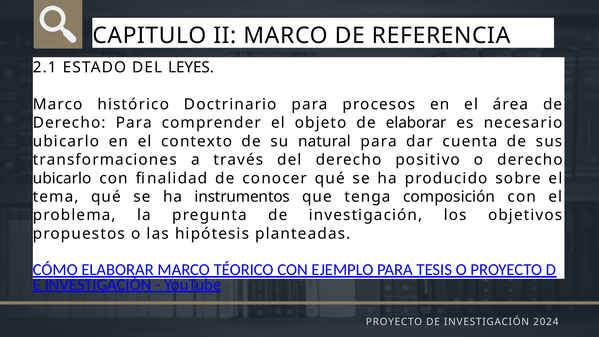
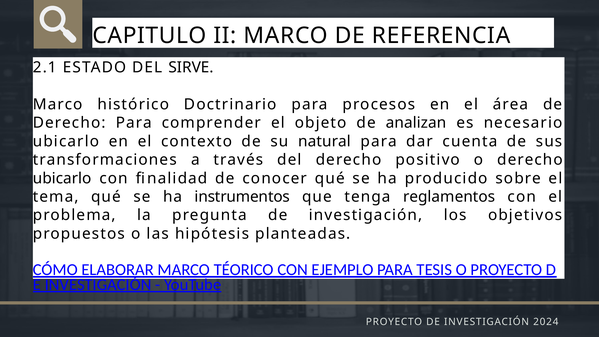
LEYES: LEYES -> SIRVE (191, 67)
de elaborar: elaborar -> analizan (416, 123)
composición: composición -> reglamentos (449, 197)
